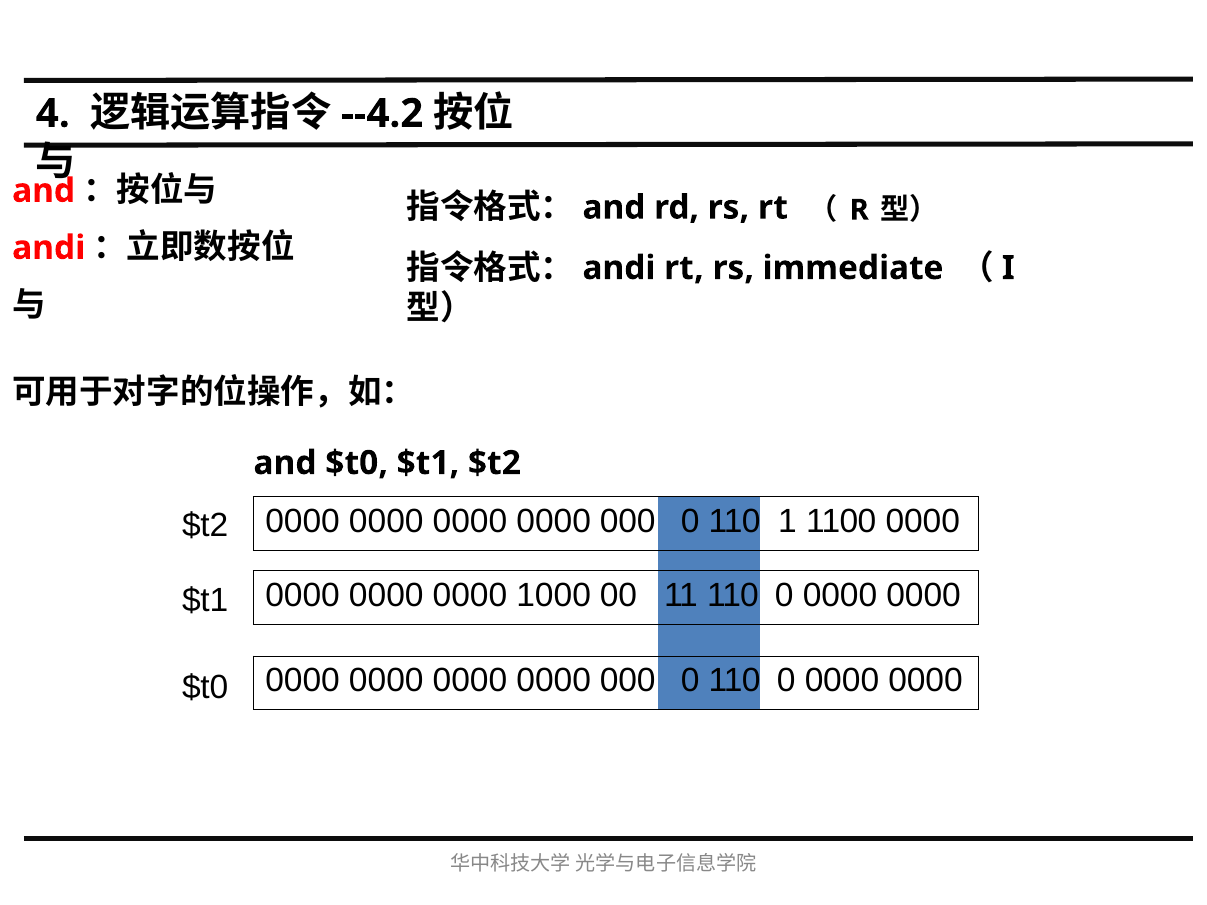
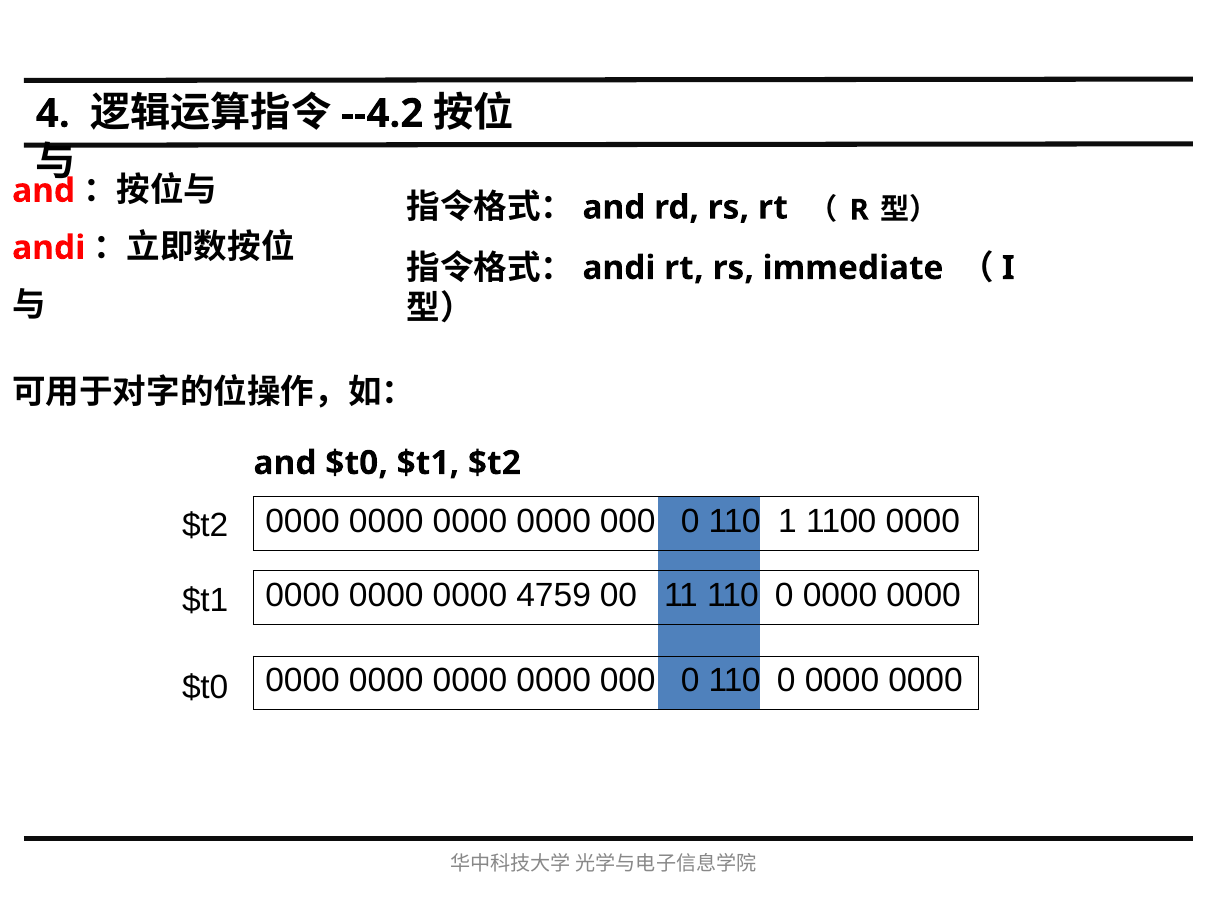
1000: 1000 -> 4759 (554, 595)
